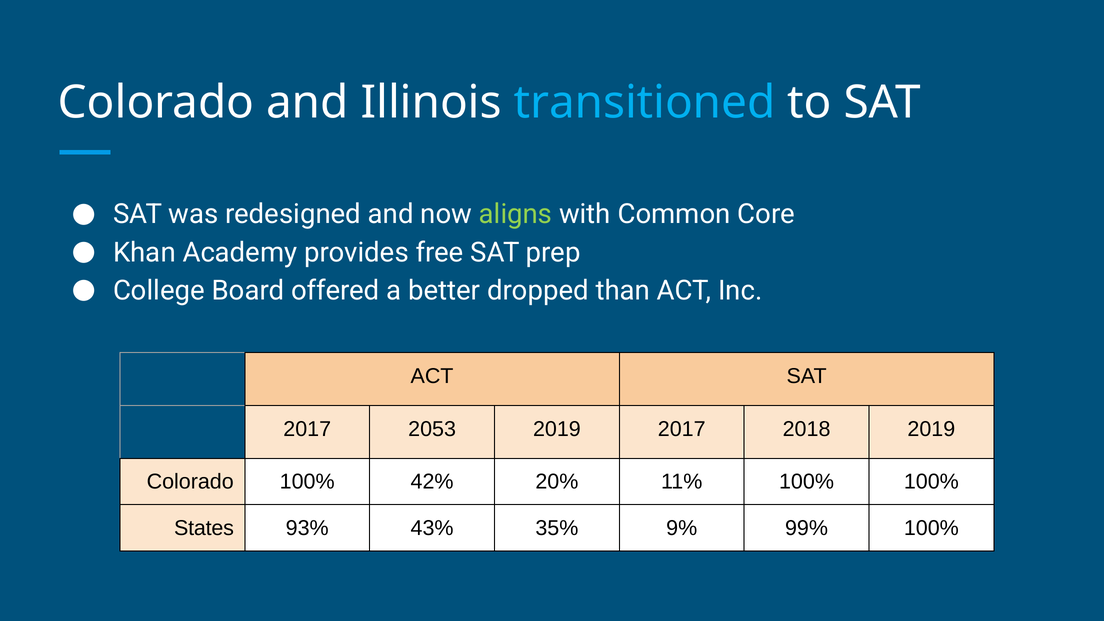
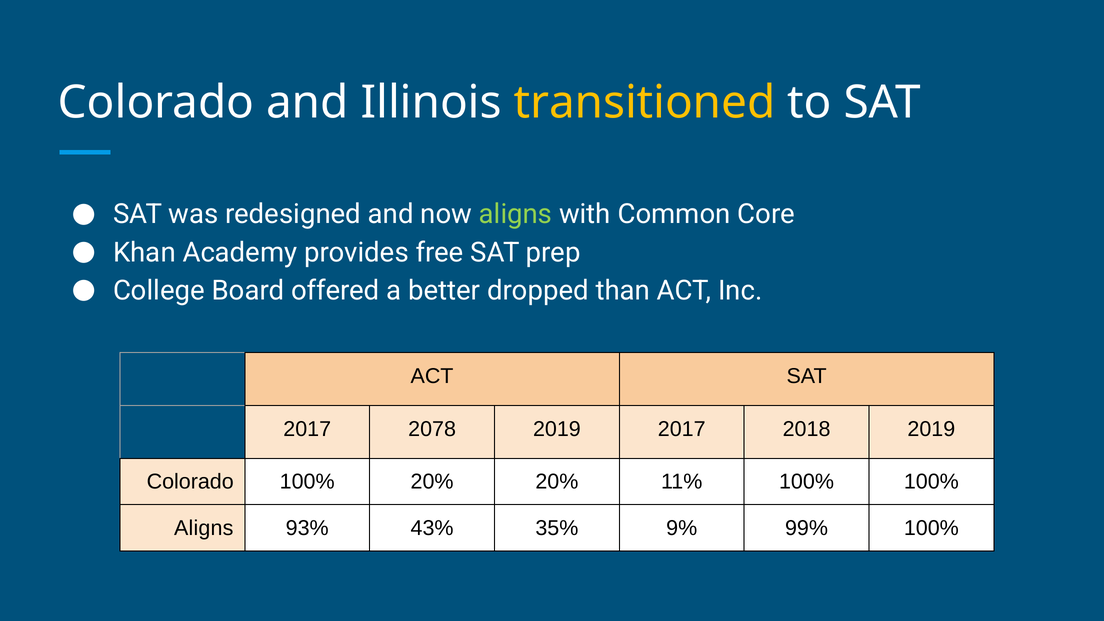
transitioned colour: light blue -> yellow (645, 103)
2053: 2053 -> 2078 (432, 429)
100% 42%: 42% -> 20% (432, 482)
States: States -> Aligns (204, 528)
